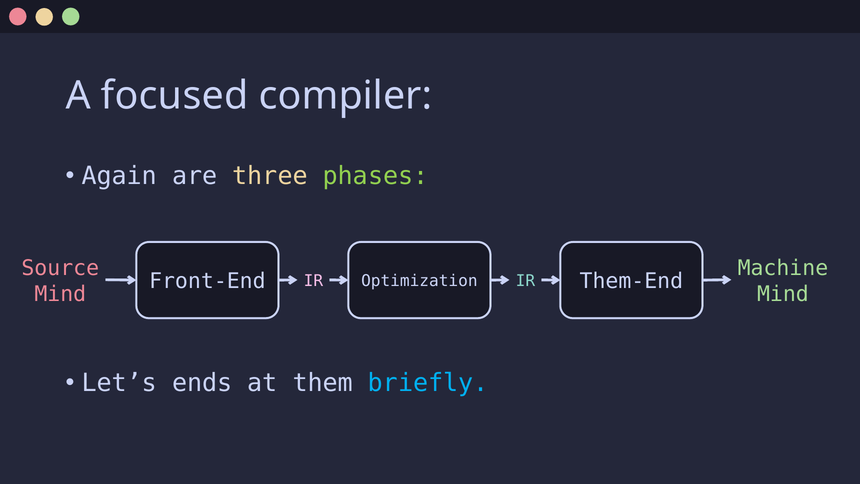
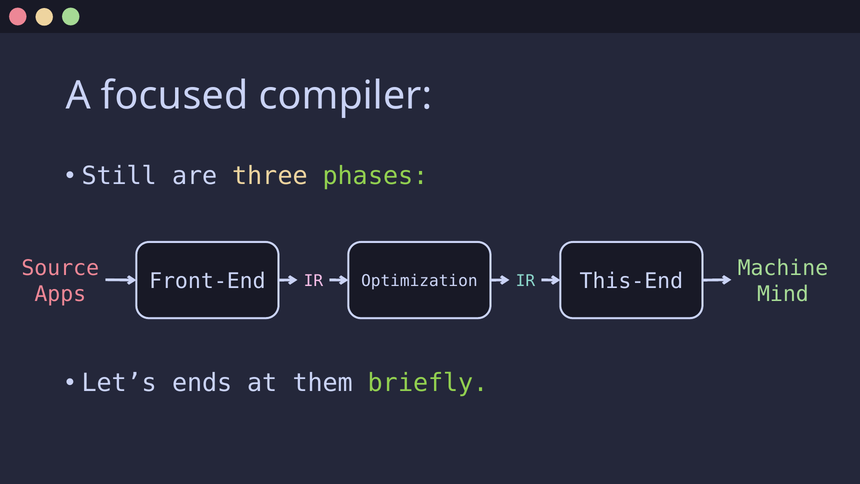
Again: Again -> Still (119, 176)
Them-End: Them-End -> This-End (631, 281)
Mind: Mind -> Apps (60, 294)
briefly colour: light blue -> light green (428, 383)
